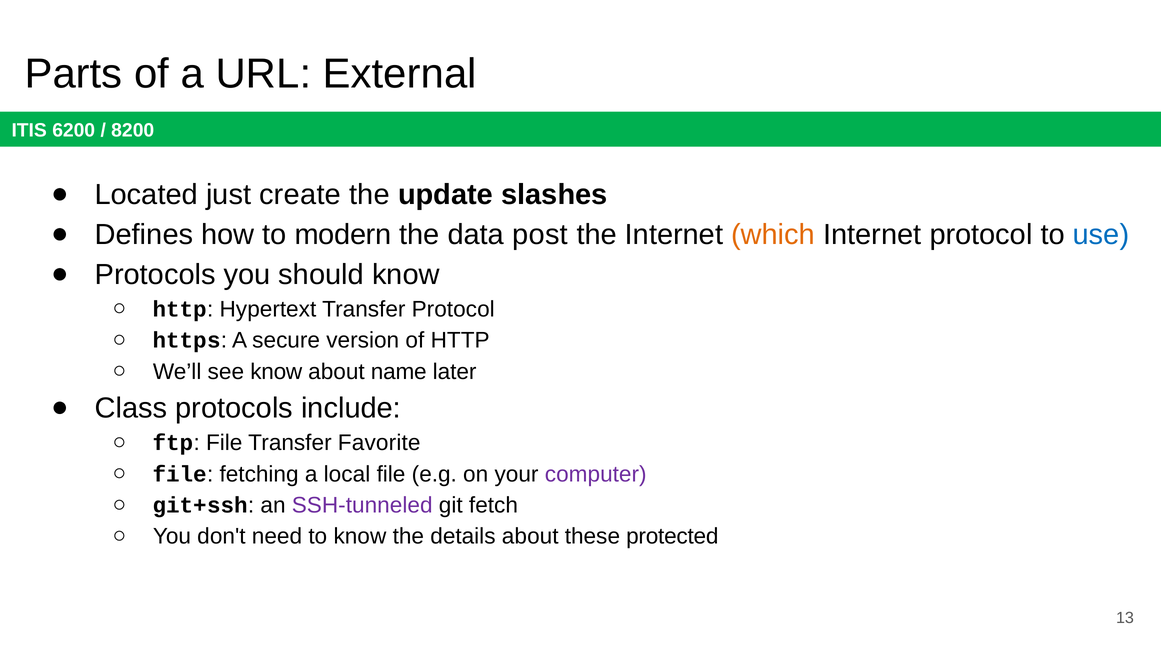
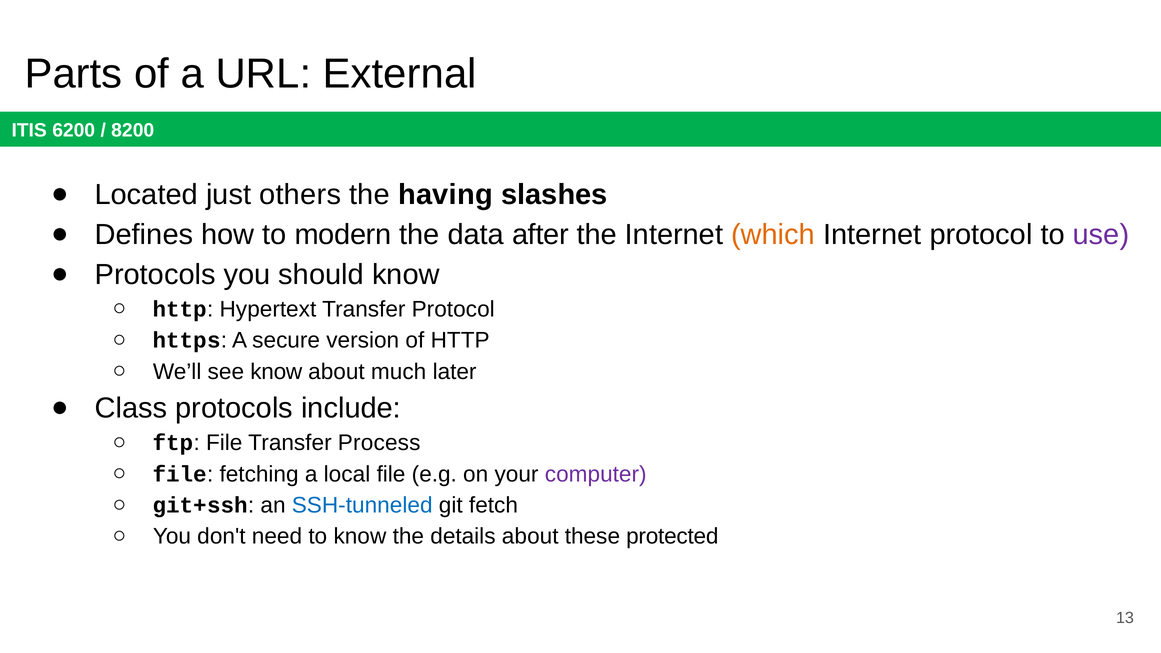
create: create -> others (300, 195)
update: update -> having (445, 195)
post: post -> after (540, 235)
use colour: blue -> purple (1101, 235)
name: name -> much (399, 372)
Favorite: Favorite -> Process (379, 443)
SSH-tunneled colour: purple -> blue (362, 505)
